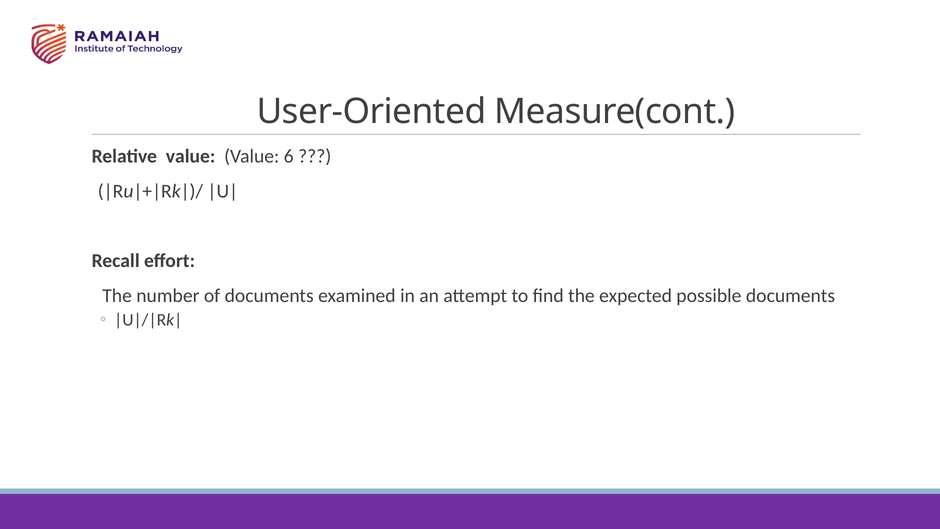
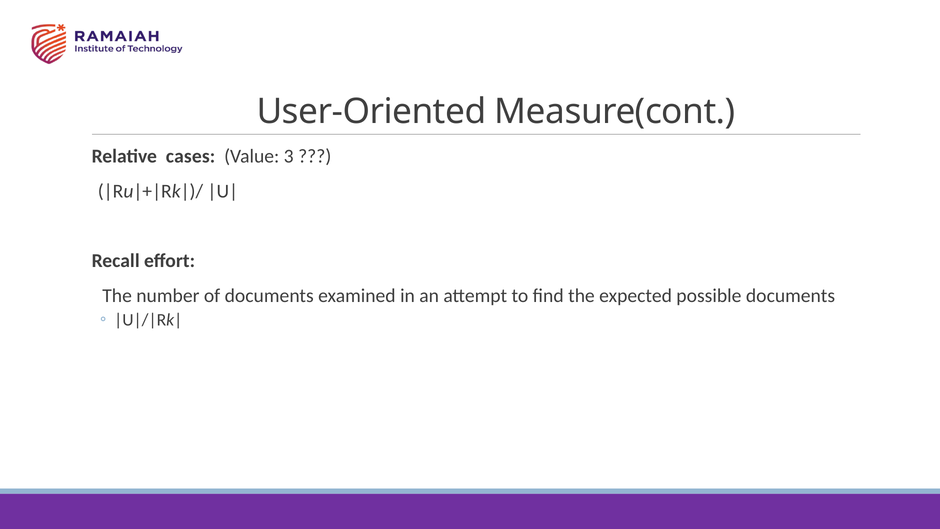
Relative value: value -> cases (191, 156)
6: 6 -> 3 (289, 156)
